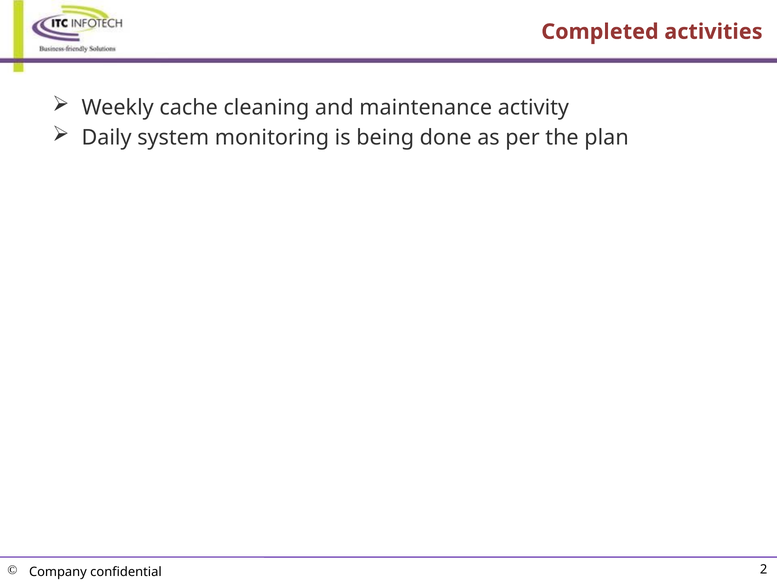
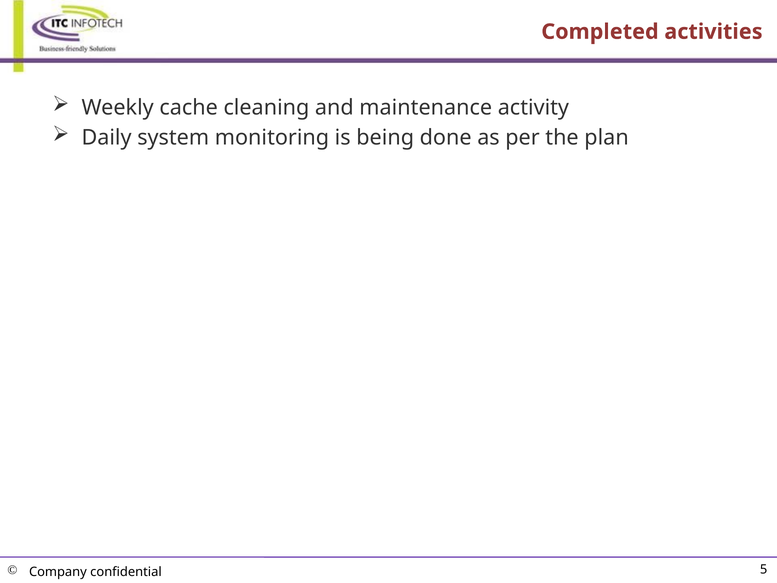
2: 2 -> 5 (764, 569)
